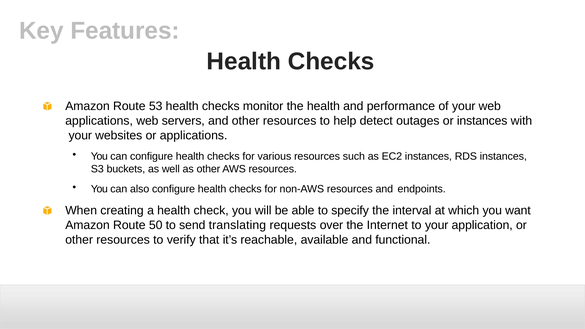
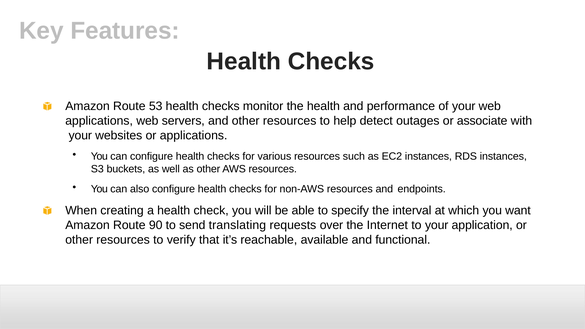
or instances: instances -> associate (482, 121)
50: 50 -> 90 (156, 225)
